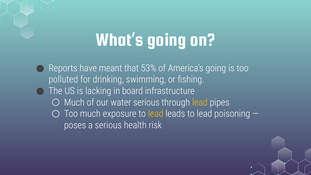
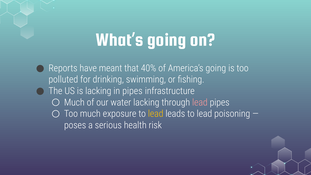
53%: 53% -> 40% (149, 68)
in board: board -> pipes (132, 91)
water serious: serious -> lacking (146, 102)
lead colour: yellow -> pink (200, 102)
